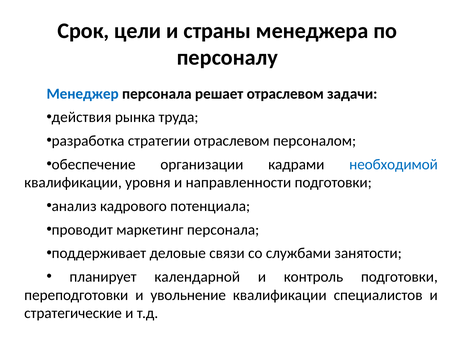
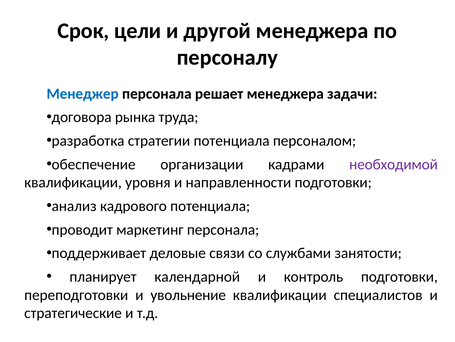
страны: страны -> другой (217, 31)
решает отраслевом: отраслевом -> менеджера (285, 93)
действия: действия -> договора (82, 117)
стратегии отраслевом: отраслевом -> потенциала (232, 140)
необходимой colour: blue -> purple (394, 164)
